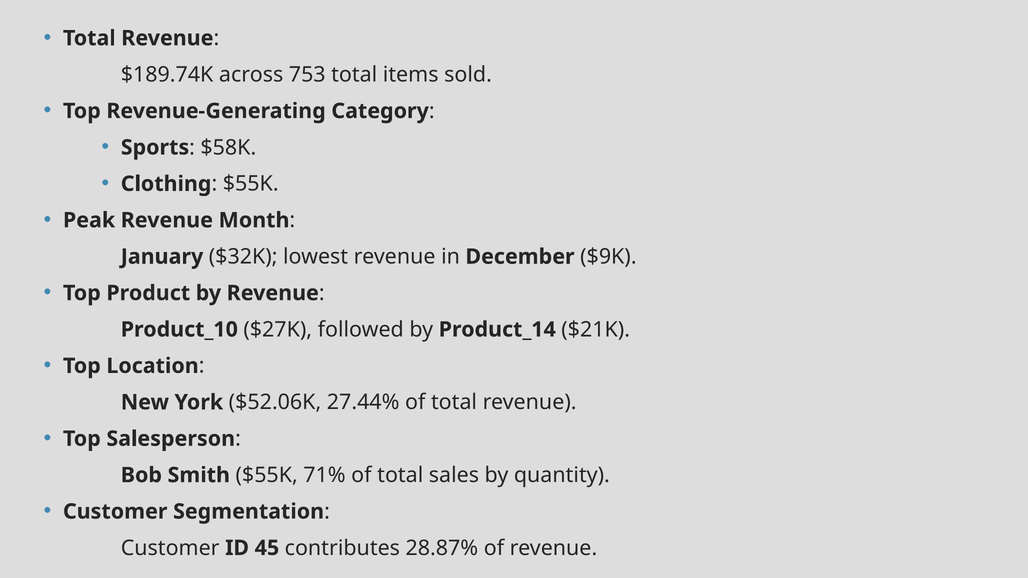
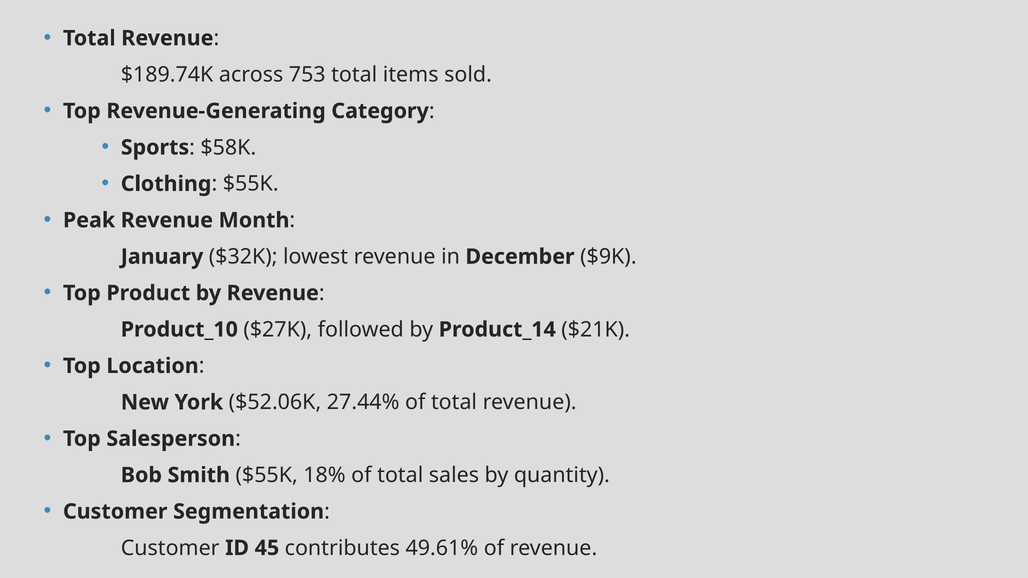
71%: 71% -> 18% (325, 475)
28.87%: 28.87% -> 49.61% (442, 548)
